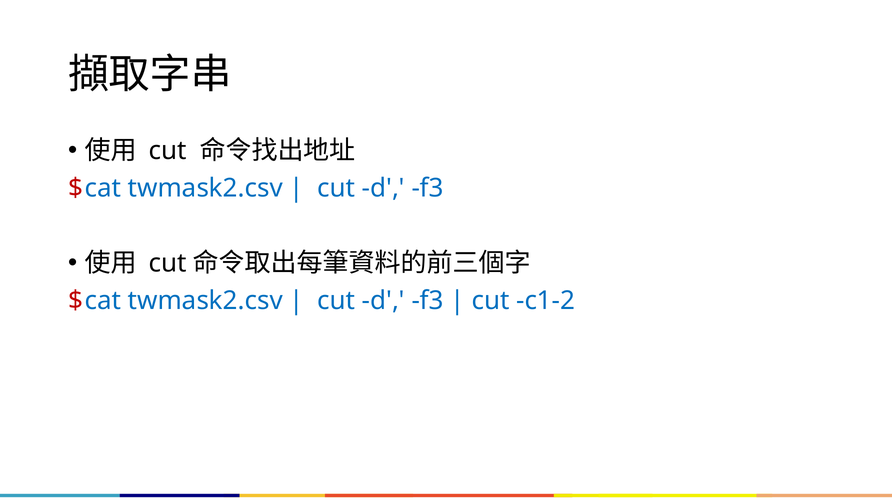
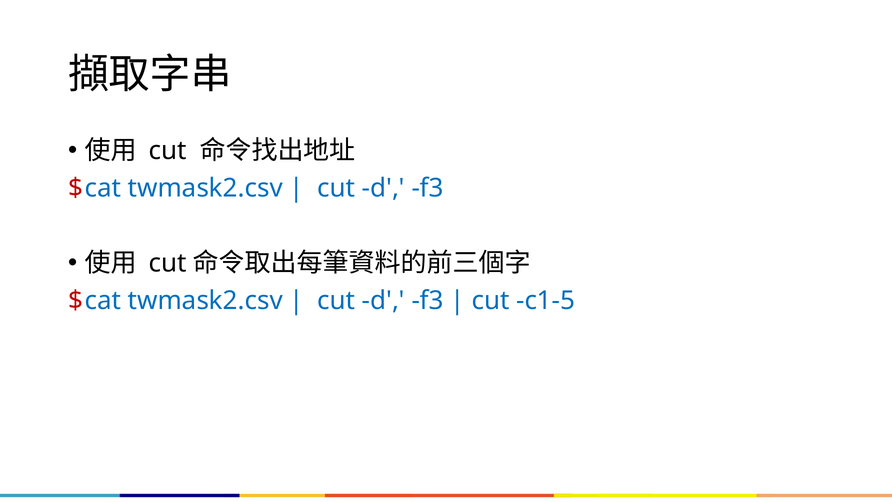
c1-2: c1-2 -> c1-5 (546, 300)
